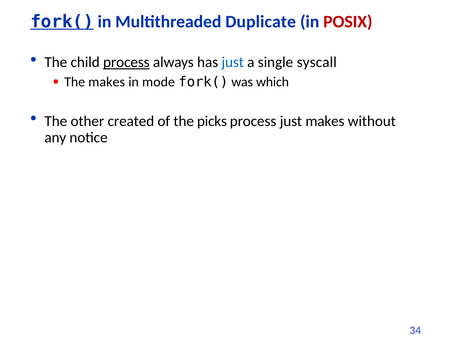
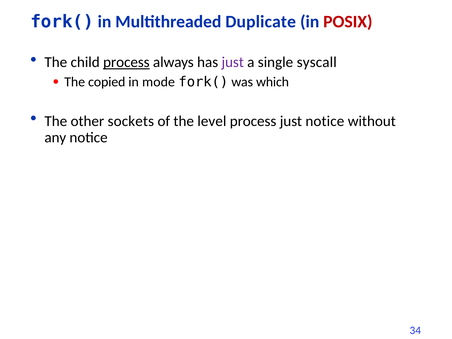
fork( underline: present -> none (62, 22)
just colour: blue -> purple (233, 62)
The makes: makes -> copied (107, 82)
created: created -> sockets (131, 121)
picks: picks -> level (212, 121)
just makes: makes -> notice (325, 121)
